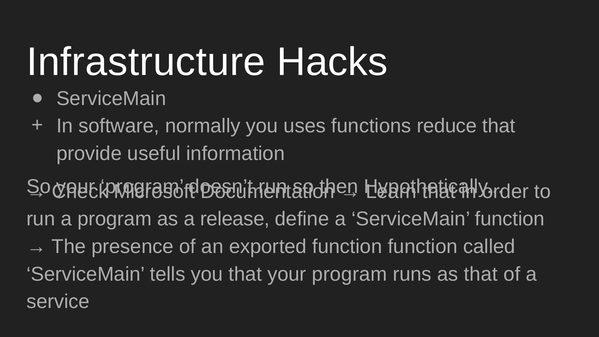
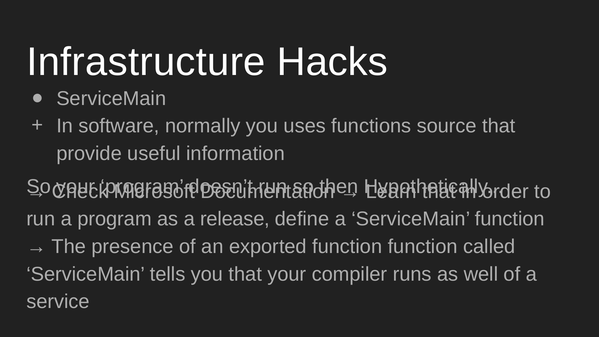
reduce: reduce -> source (447, 126)
that your program: program -> compiler (350, 274)
as that: that -> well (481, 274)
